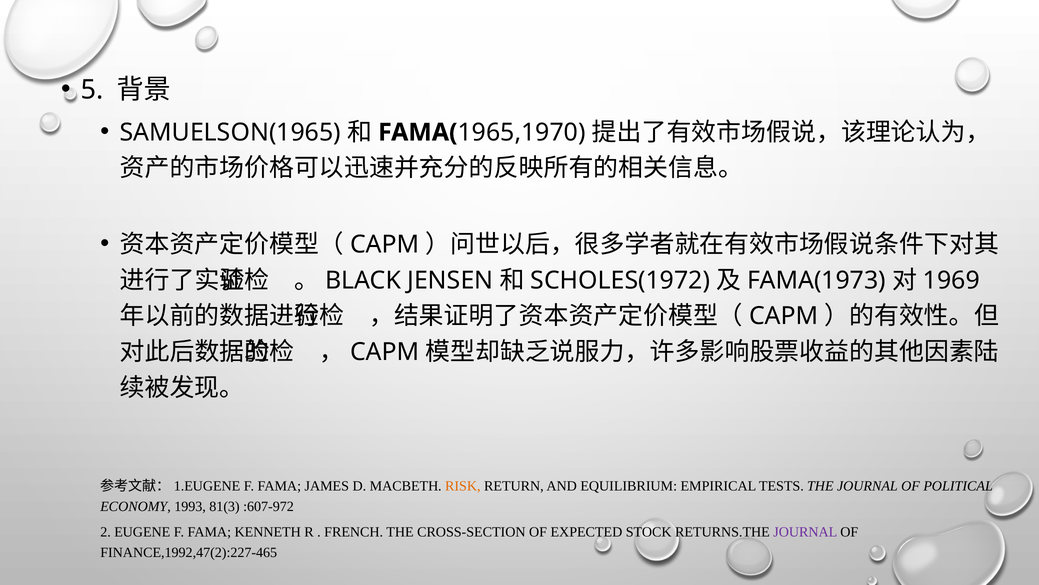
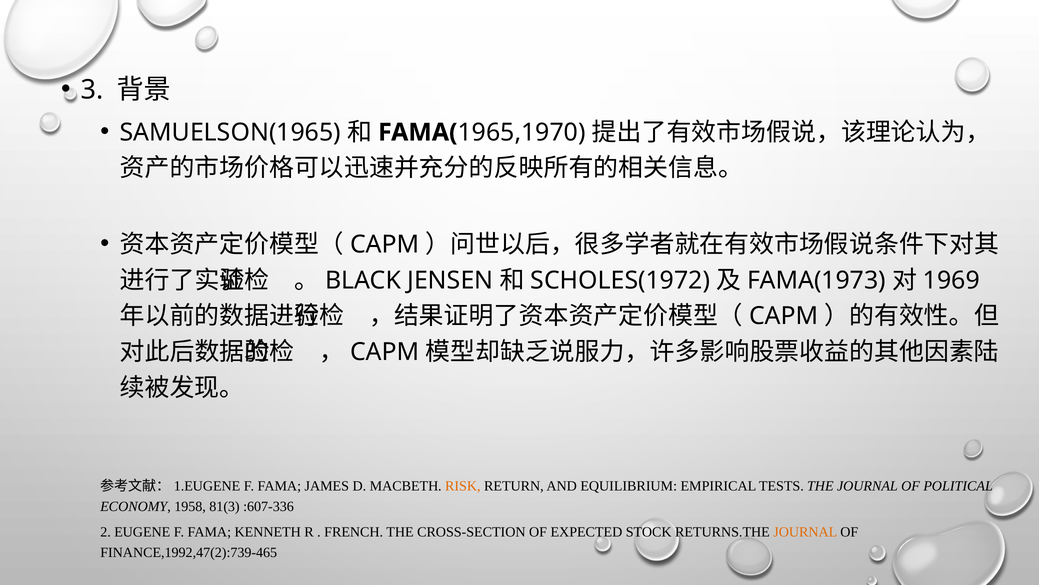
5: 5 -> 3 (92, 90)
1993: 1993 -> 1958 (190, 506)
:607-972: :607-972 -> :607-336 (268, 506)
JOURNAL colour: purple -> orange (805, 532)
FINANCE,1992,47(2):227-465: FINANCE,1992,47(2):227-465 -> FINANCE,1992,47(2):739-465 (189, 552)
